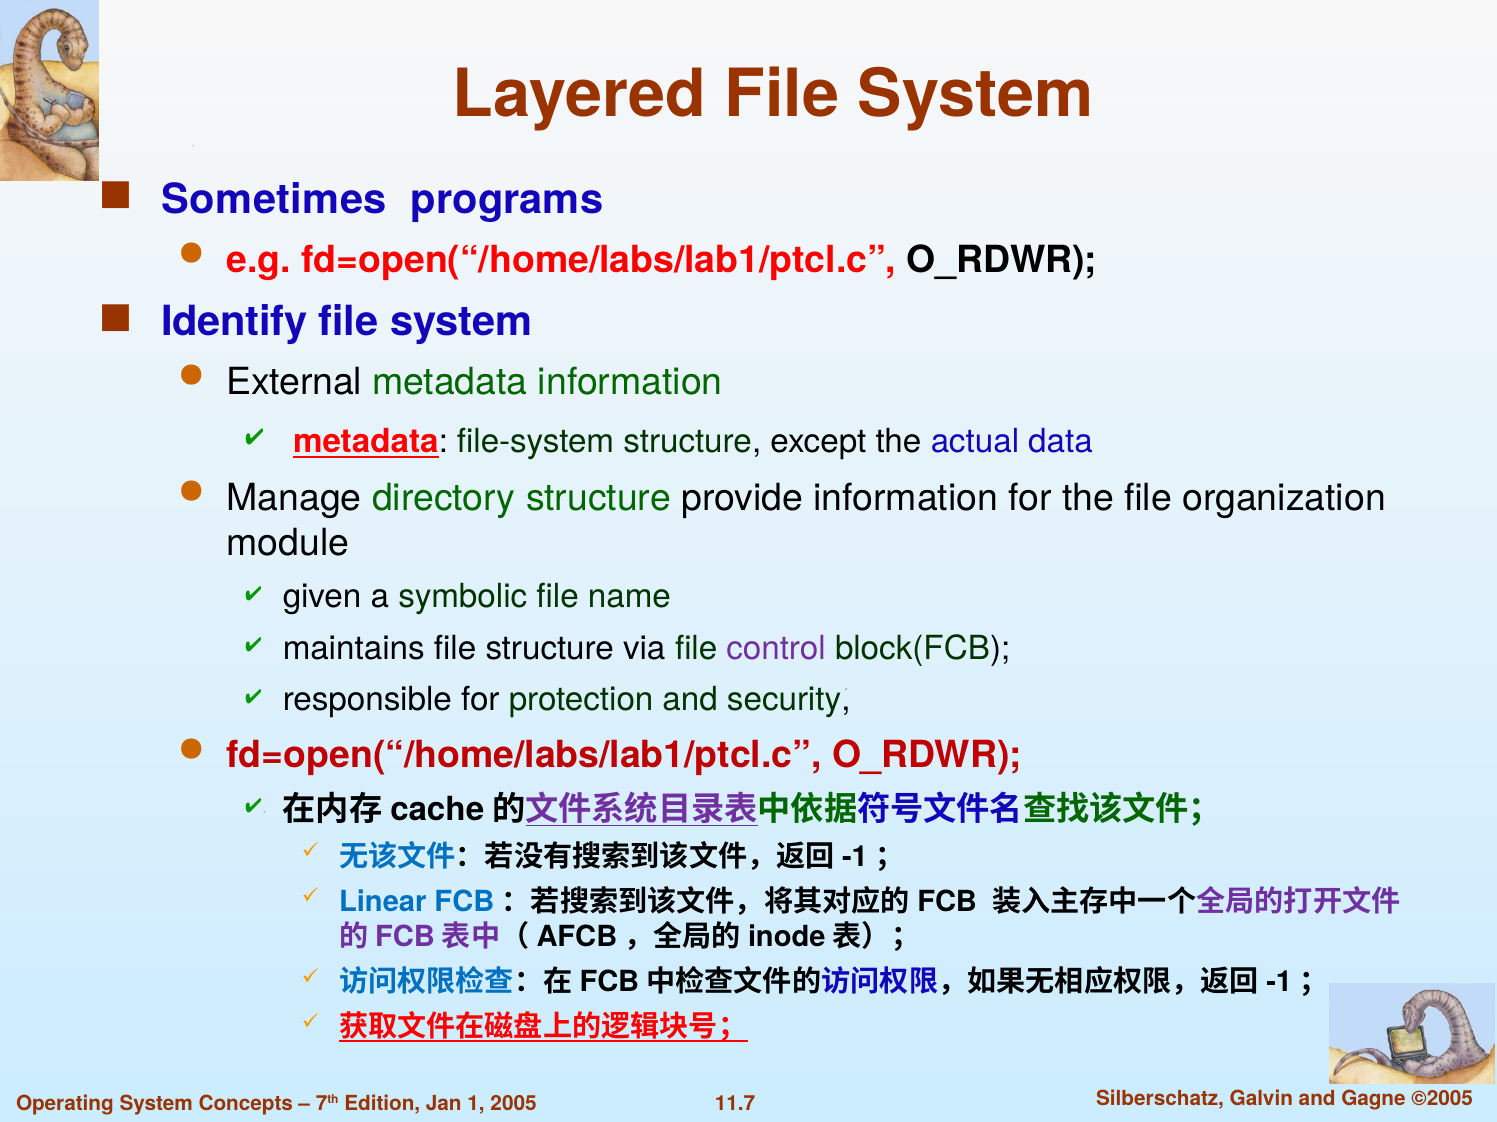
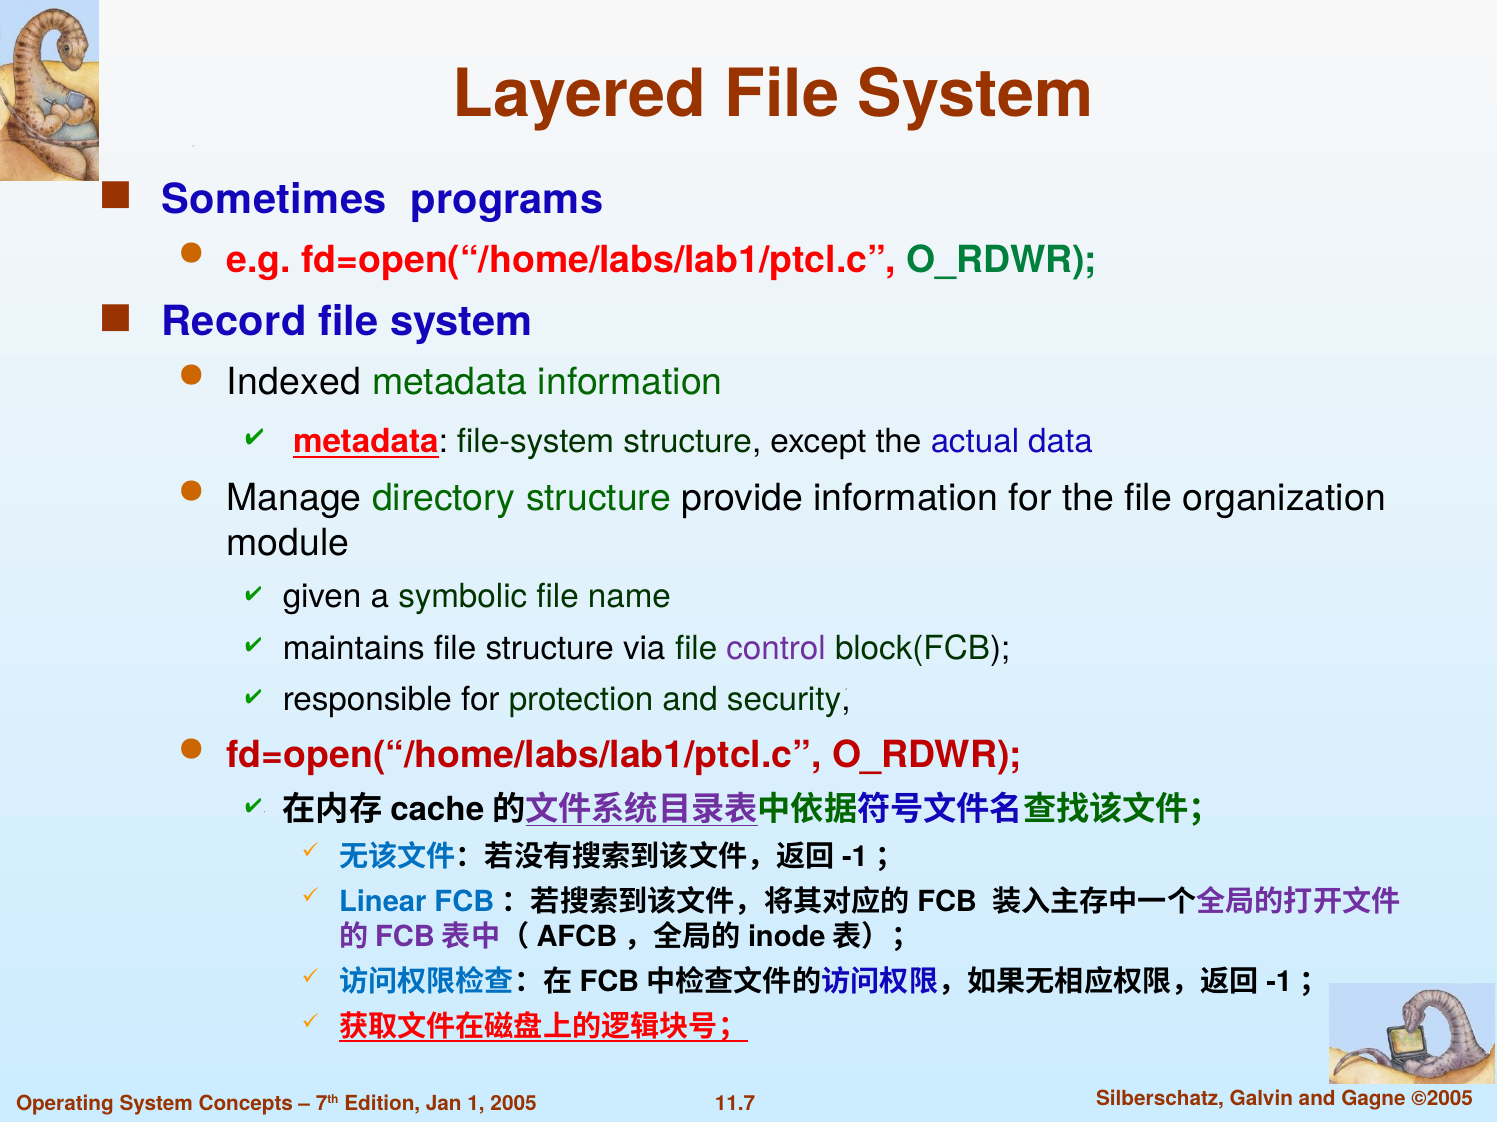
O_RDWR colour: black -> green (1002, 260)
Identify: Identify -> Record (234, 322)
External: External -> Indexed (294, 383)
